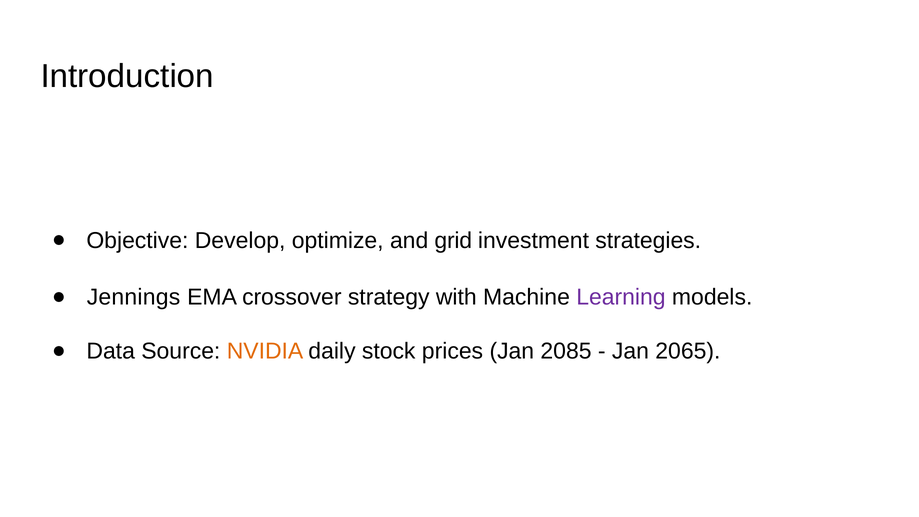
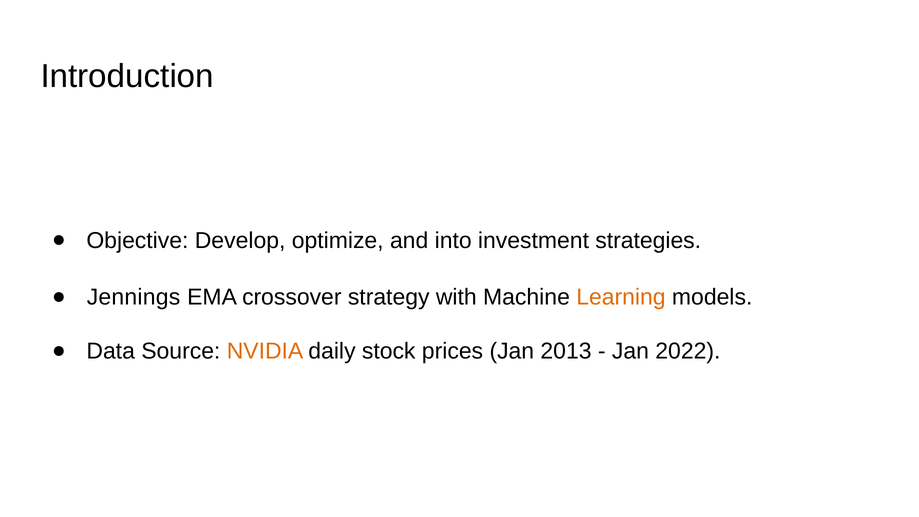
grid: grid -> into (453, 241)
Learning colour: purple -> orange (621, 297)
2085: 2085 -> 2013 (566, 351)
2065: 2065 -> 2022 (688, 351)
